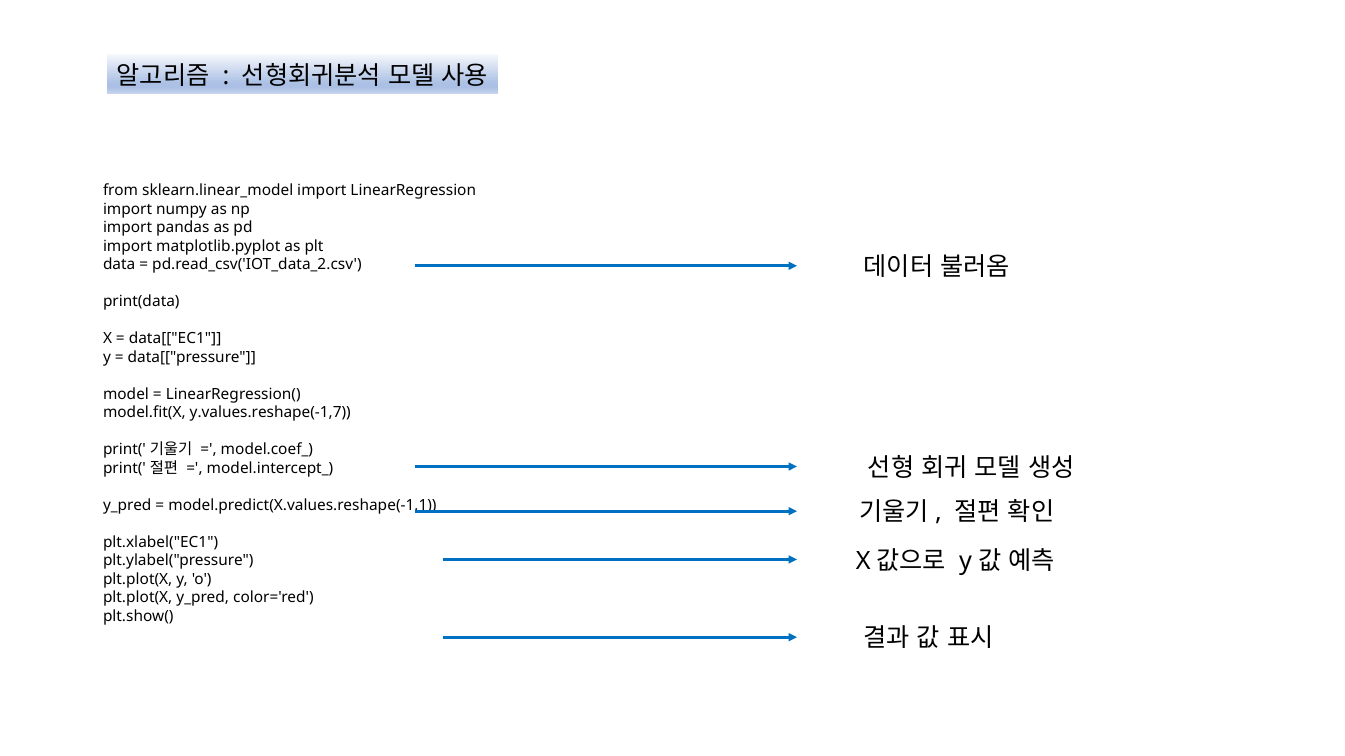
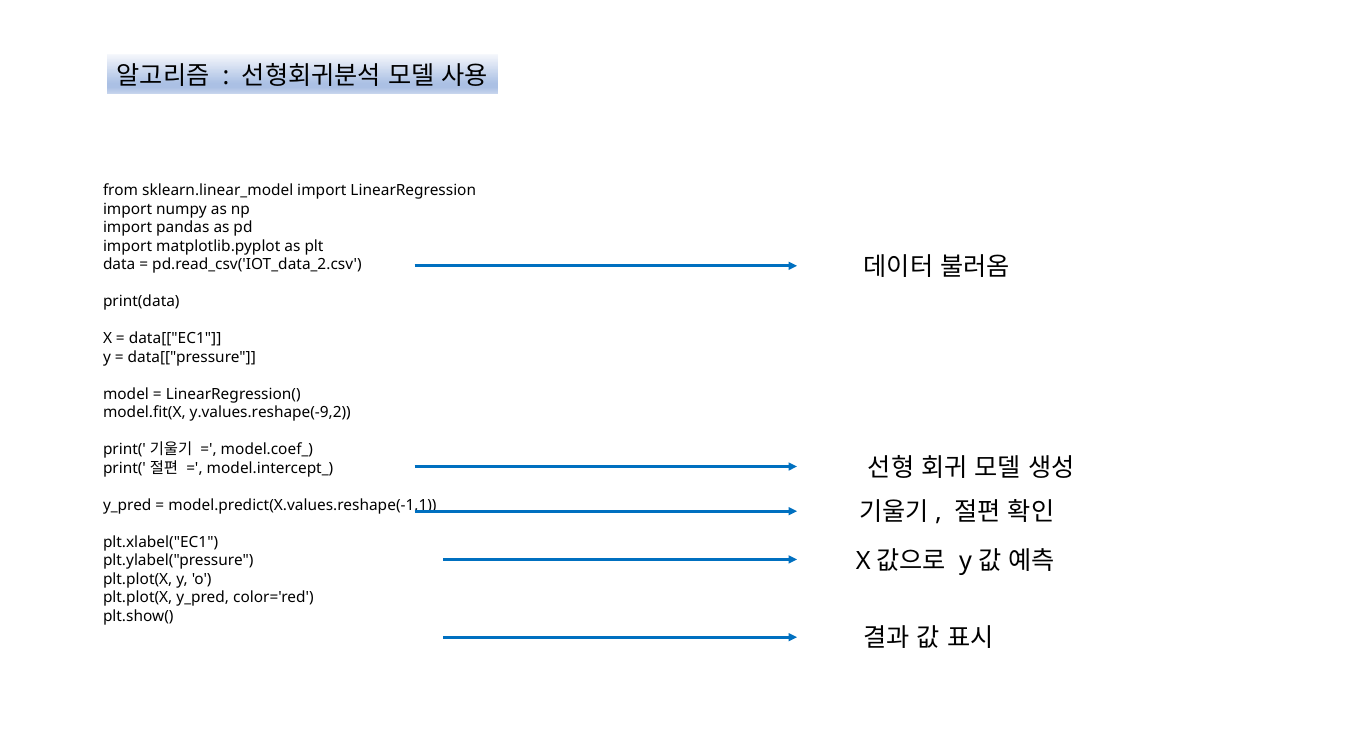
y.values.reshape(-1,7: y.values.reshape(-1,7 -> y.values.reshape(-9,2 (270, 413)
